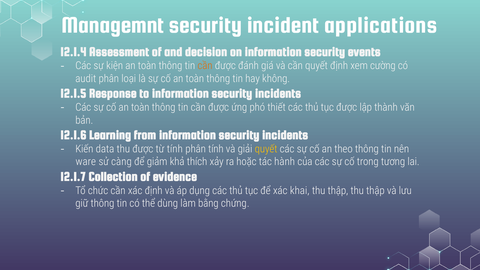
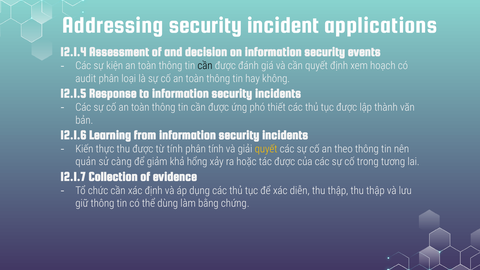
Managemnt: Managemnt -> Addressing (113, 25)
cần colour: orange -> black (205, 66)
cường: cường -> hoạch (383, 66)
data: data -> thực (105, 149)
ware: ware -> quản (86, 162)
thích: thích -> hổng (197, 162)
tác hành: hành -> được (285, 162)
khai: khai -> diễn (300, 191)
